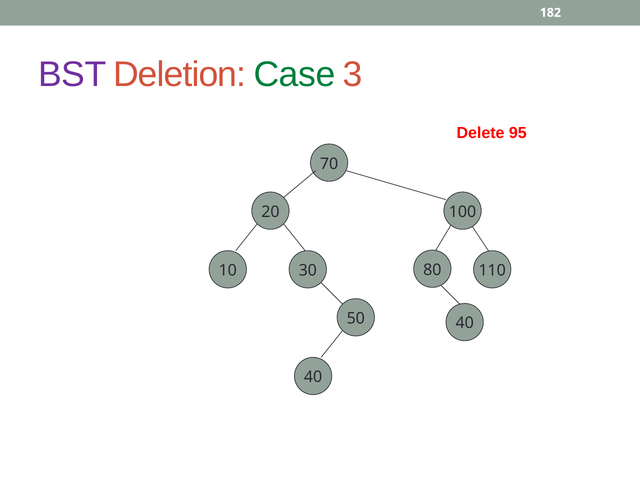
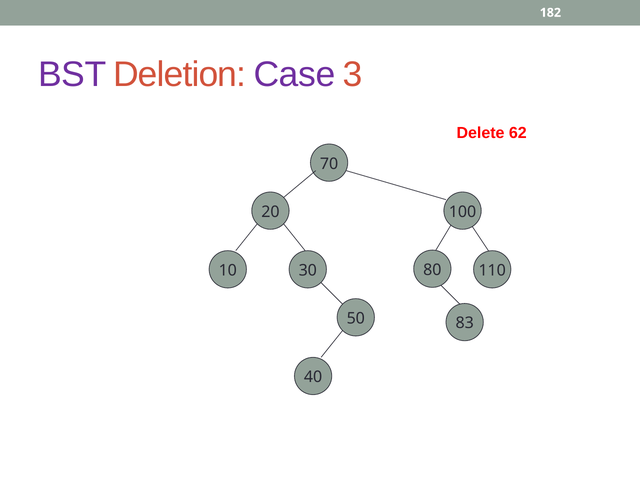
Case colour: green -> purple (295, 74)
95: 95 -> 62 (518, 133)
50 40: 40 -> 83 (465, 323)
